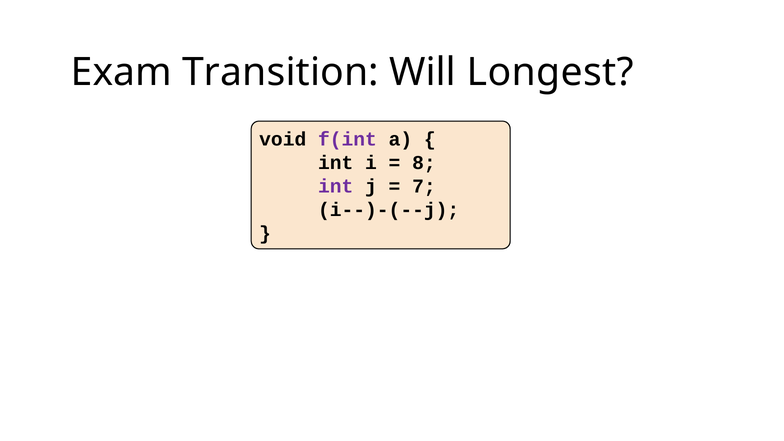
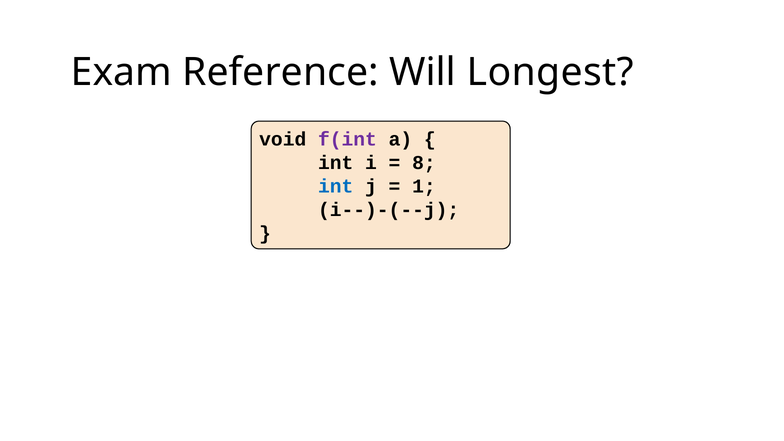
Transition: Transition -> Reference (281, 72)
int colour: purple -> blue (336, 186)
7: 7 -> 1 (424, 186)
